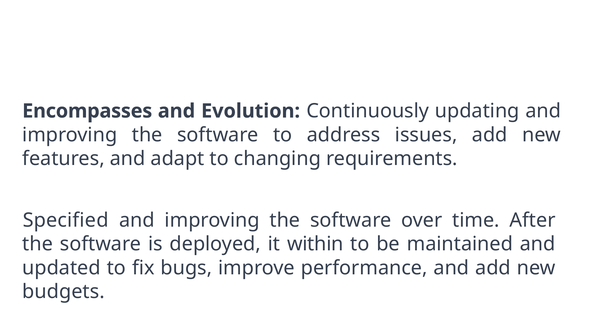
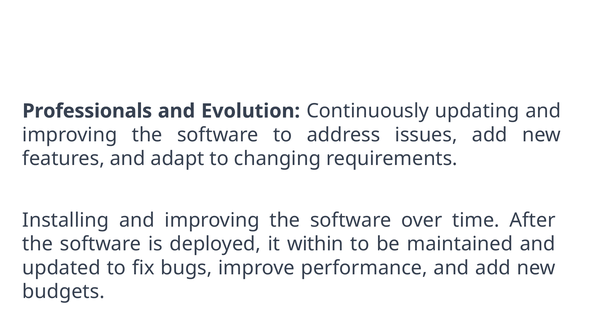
Encompasses: Encompasses -> Professionals (87, 111)
Specified: Specified -> Installing (66, 220)
